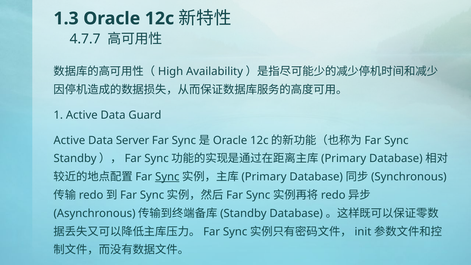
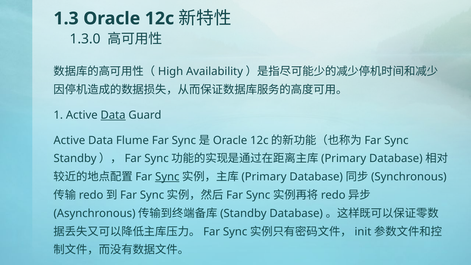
4.7.7: 4.7.7 -> 1.3.0 (85, 39)
Data underline: none -> present (113, 115)
Server: Server -> Flume (132, 140)
